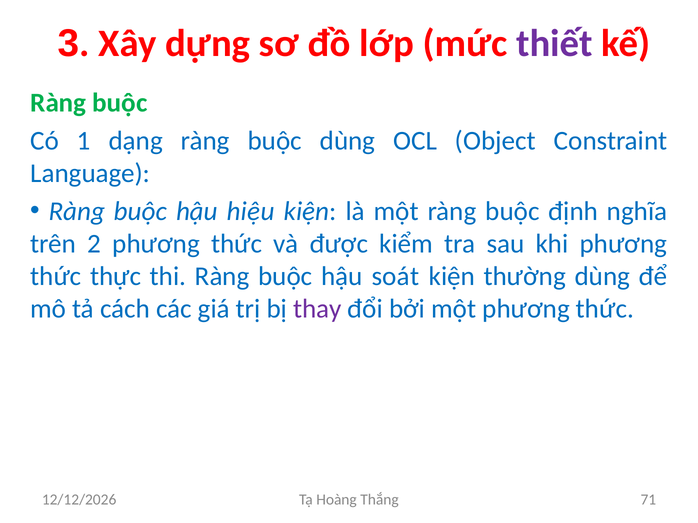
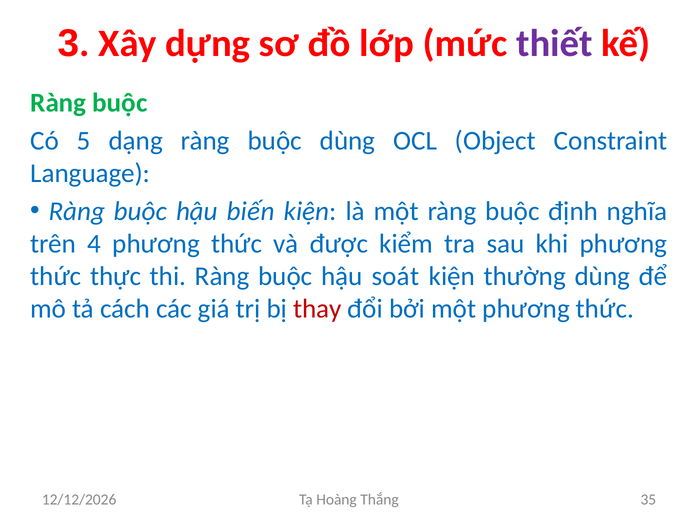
1: 1 -> 5 (84, 141)
hiệu: hiệu -> biến (251, 211)
2: 2 -> 4 (94, 244)
thay colour: purple -> red (317, 309)
71: 71 -> 35 (648, 500)
